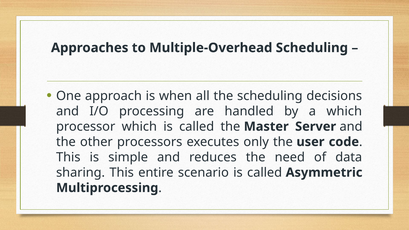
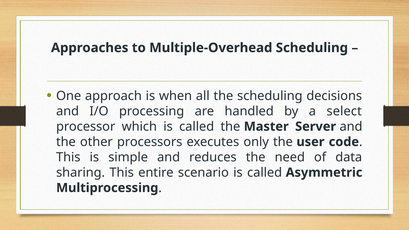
a which: which -> select (344, 111)
